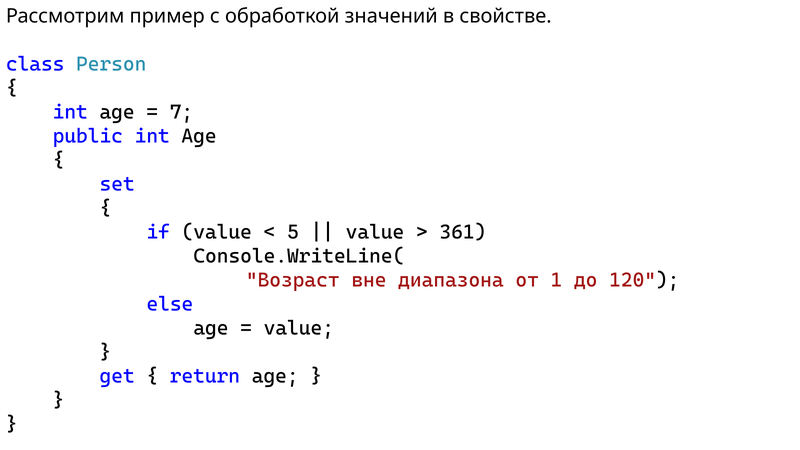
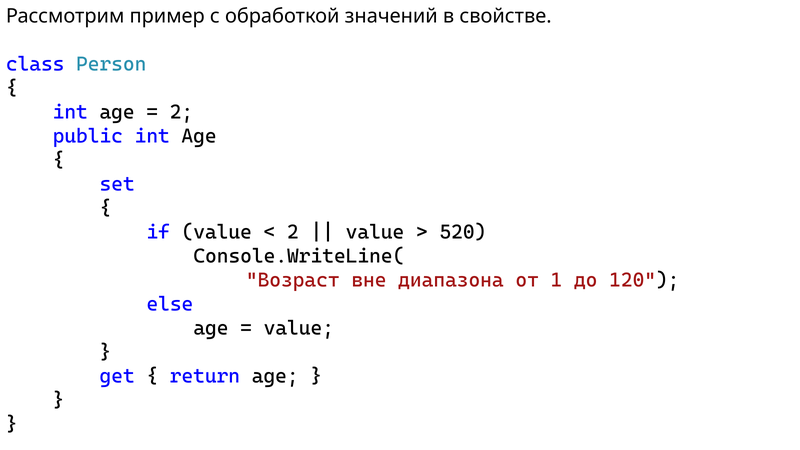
7: 7 -> 2 (181, 112)
5: 5 -> 2 (293, 232)
361: 361 -> 520 (463, 232)
